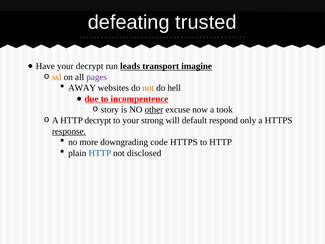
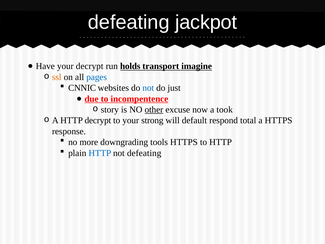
trusted: trusted -> jackpot (206, 22)
leads: leads -> holds (130, 66)
pages colour: purple -> blue (97, 77)
AWAY: AWAY -> CNNIC (82, 88)
not colour: orange -> blue (148, 88)
hell: hell -> just (174, 88)
only: only -> total (248, 120)
response underline: present -> none (69, 131)
code: code -> tools (159, 142)
not disclosed: disclosed -> defeating (144, 153)
